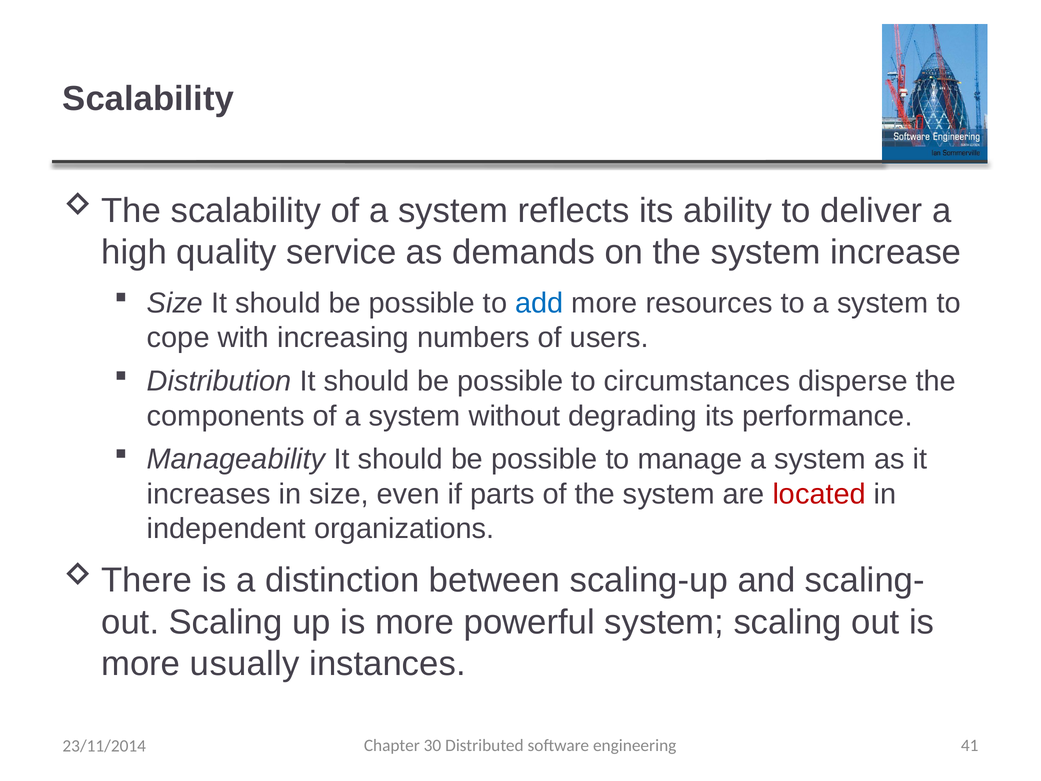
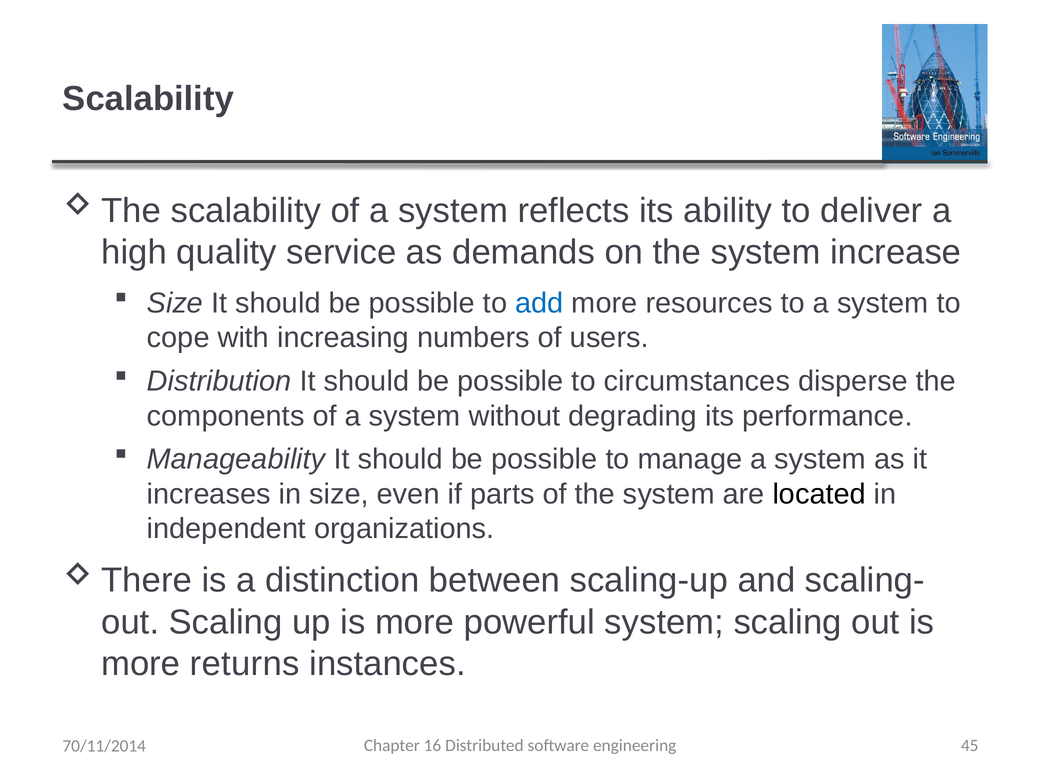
located colour: red -> black (819, 494)
usually: usually -> returns (245, 664)
30: 30 -> 16 (432, 745)
41: 41 -> 45 (970, 745)
23/11/2014: 23/11/2014 -> 70/11/2014 (104, 746)
